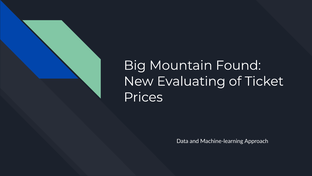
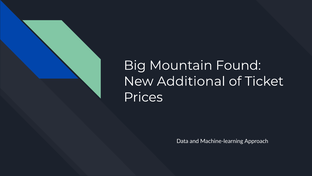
Evaluating: Evaluating -> Additional (191, 81)
